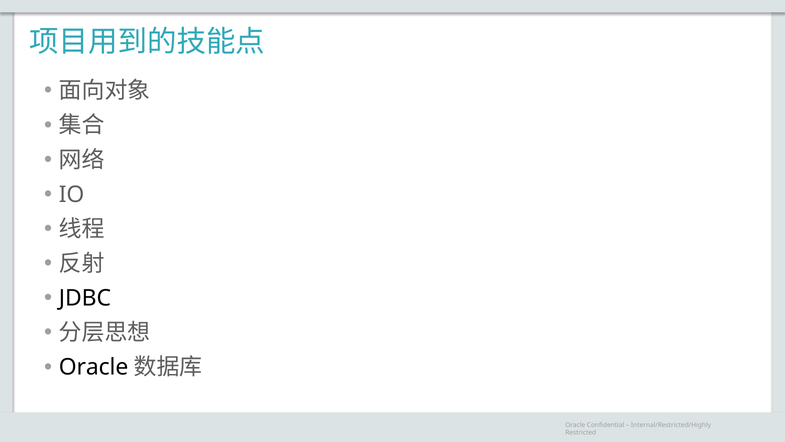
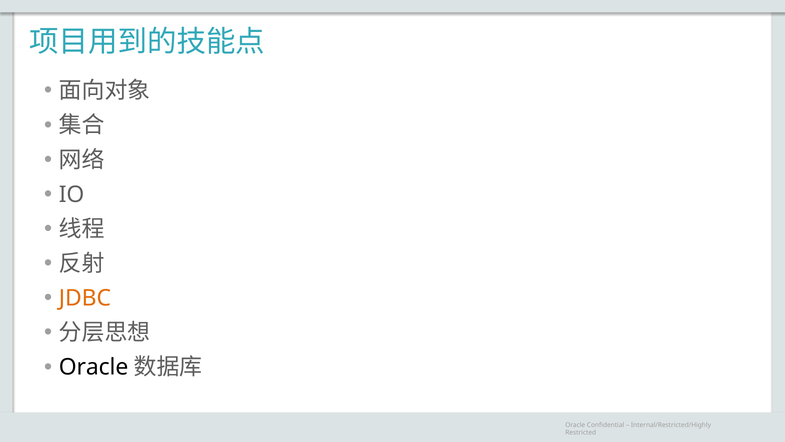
JDBC colour: black -> orange (85, 298)
